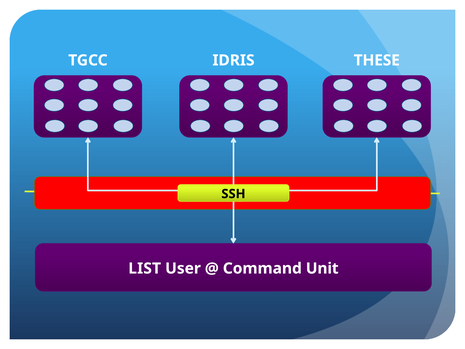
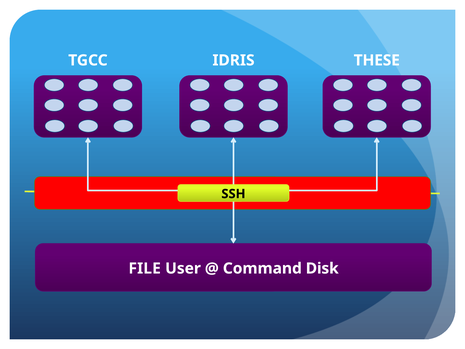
LIST: LIST -> FILE (145, 268)
Unit: Unit -> Disk (322, 268)
